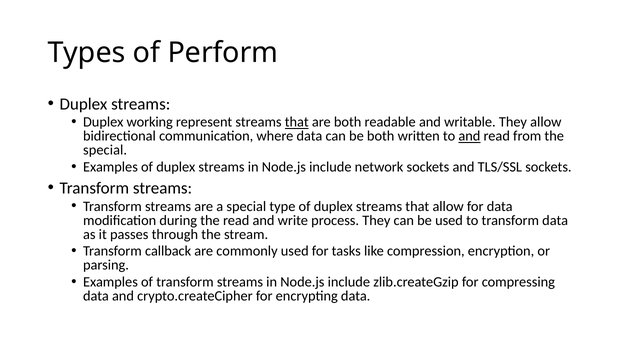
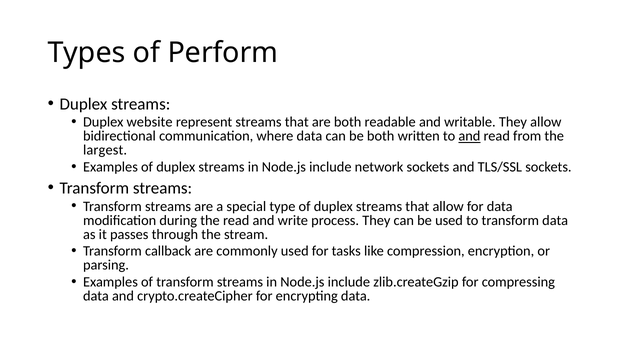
working: working -> website (150, 122)
that underline: present -> none (297, 122)
special: special -> largest (105, 150)
